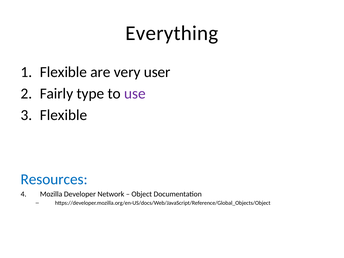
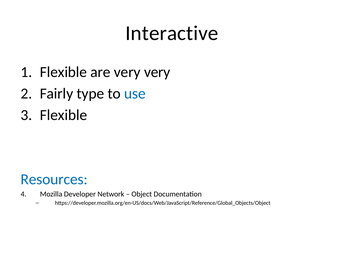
Everything: Everything -> Interactive (172, 33)
very user: user -> very (157, 72)
use colour: purple -> blue (135, 94)
